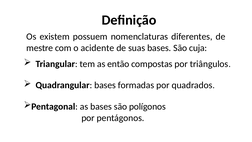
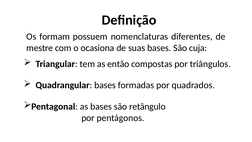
existem: existem -> formam (55, 37)
acidente: acidente -> ocasiona (98, 48)
polígonos: polígonos -> retângulo (147, 106)
